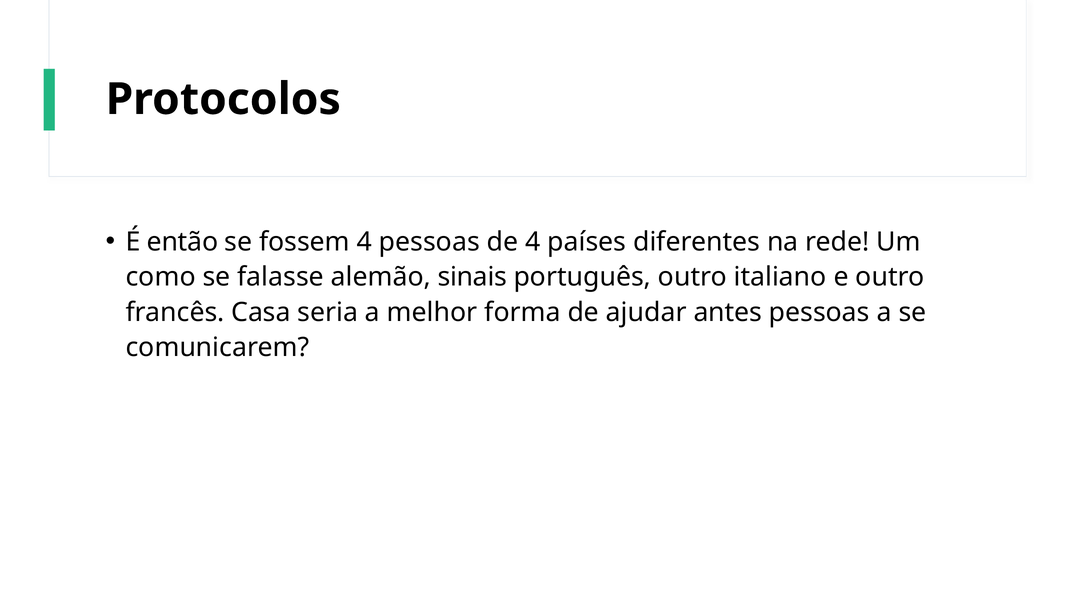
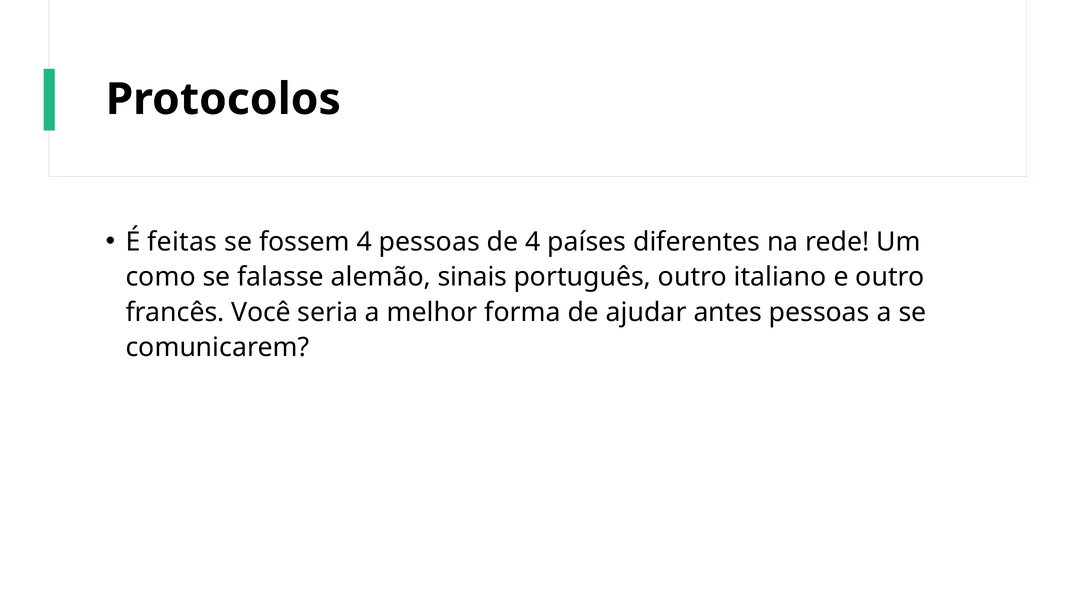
então: então -> feitas (182, 242)
Casa: Casa -> Você (261, 312)
